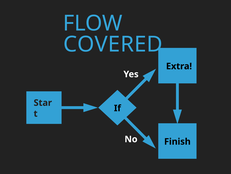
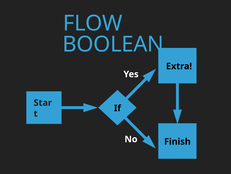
COVERED: COVERED -> BOOLEAN (113, 44)
